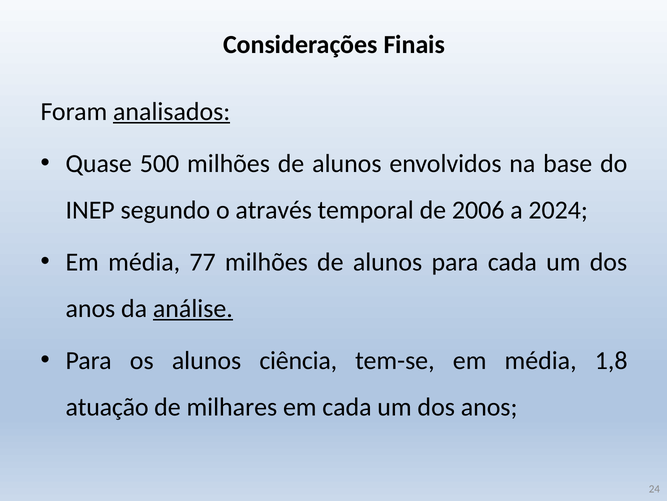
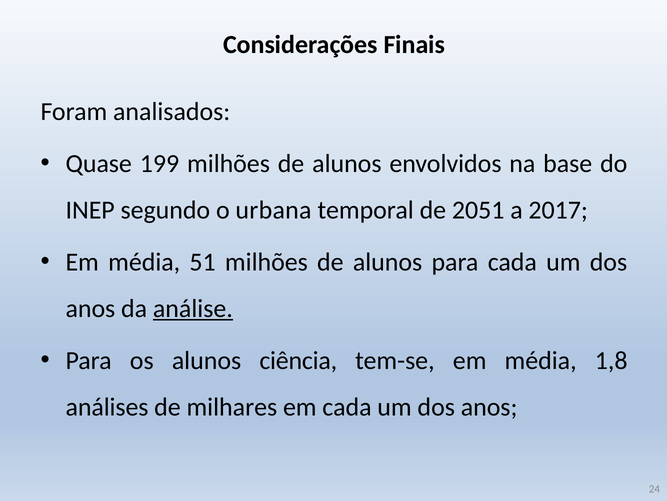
analisados underline: present -> none (172, 112)
500: 500 -> 199 (160, 163)
através: através -> urbana (274, 210)
2006: 2006 -> 2051 (478, 210)
2024: 2024 -> 2017 (558, 210)
77: 77 -> 51 (203, 262)
atuação: atuação -> análises (107, 407)
